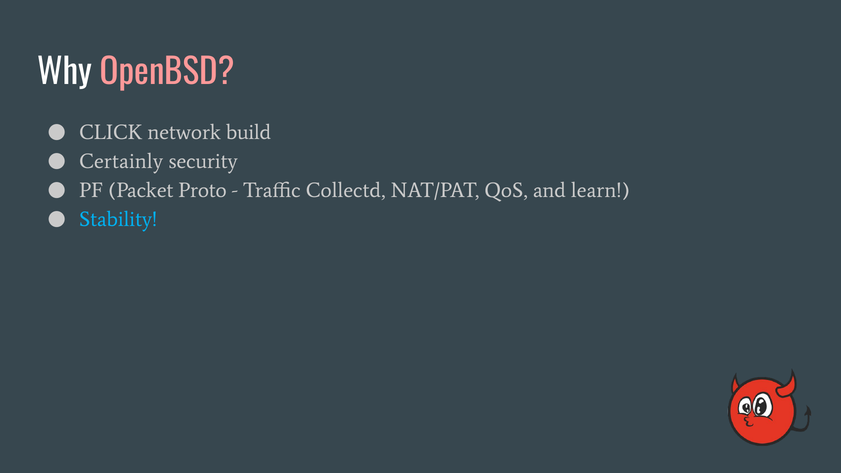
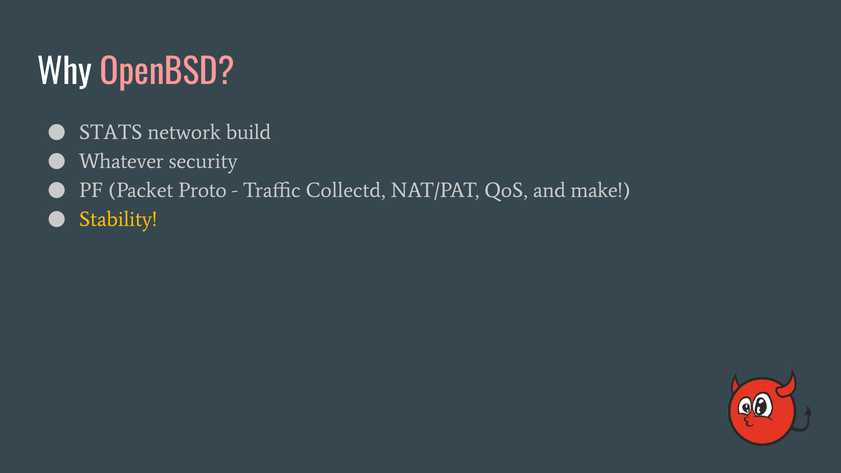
CLICK: CLICK -> STATS (111, 132)
Certainly: Certainly -> Whatever (121, 161)
learn: learn -> make (601, 190)
Stability colour: light blue -> yellow (118, 219)
